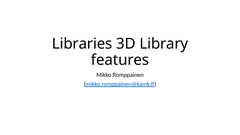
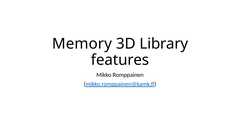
Libraries: Libraries -> Memory (82, 44)
